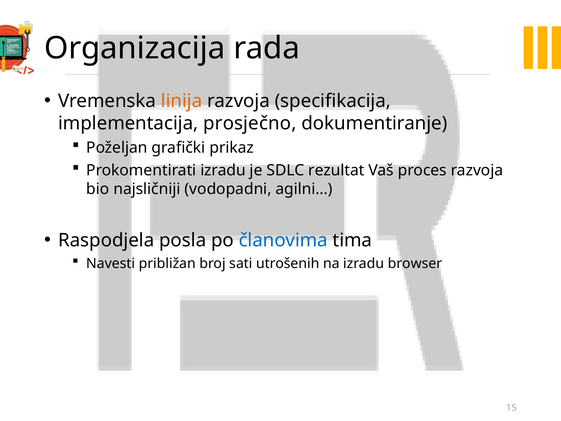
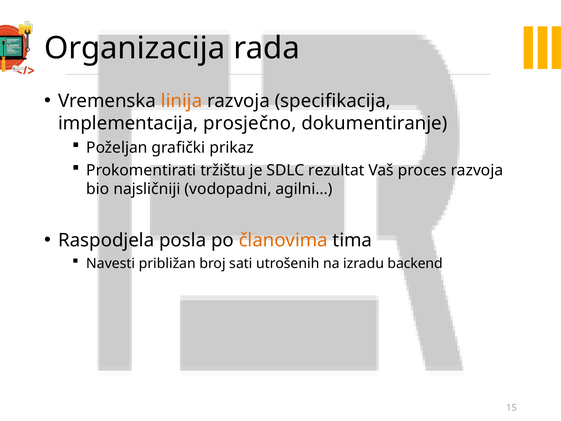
Prokomentirati izradu: izradu -> tržištu (223, 170)
članovima colour: blue -> orange (283, 240)
browser: browser -> backend (415, 263)
